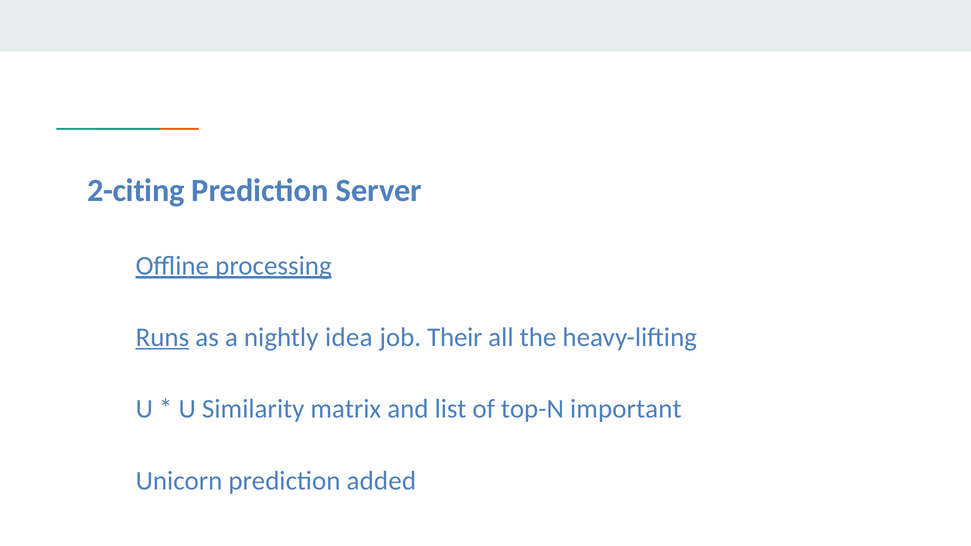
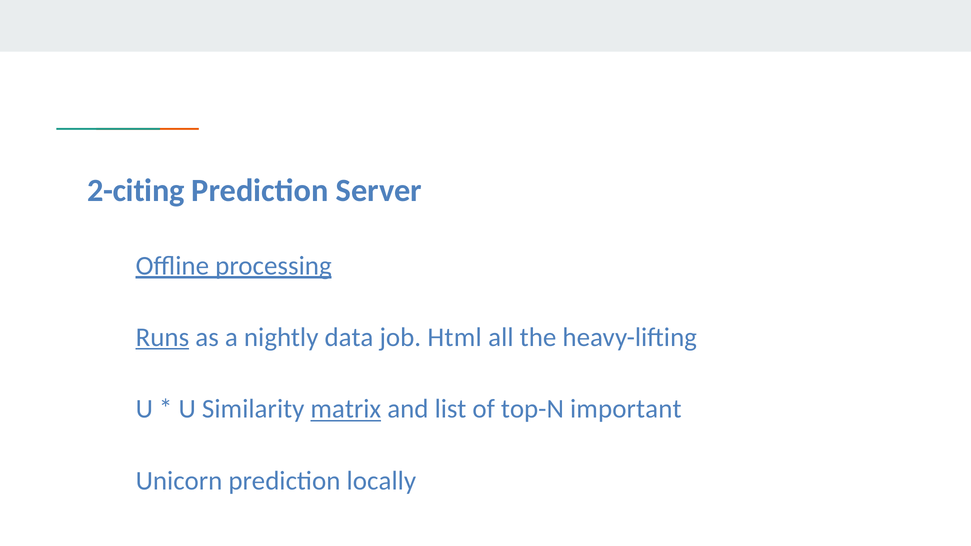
idea: idea -> data (349, 337)
Their: Their -> Html (455, 337)
matrix underline: none -> present (346, 409)
added: added -> locally (381, 481)
